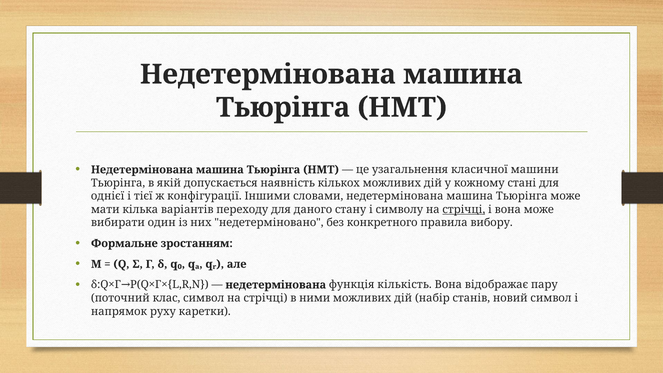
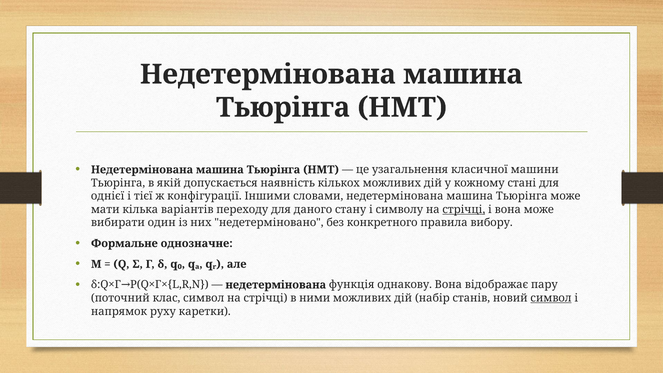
зростанням: зростанням -> однозначне (197, 243)
кількість: кількість -> однакову (405, 285)
символ underline: none -> present (551, 298)
